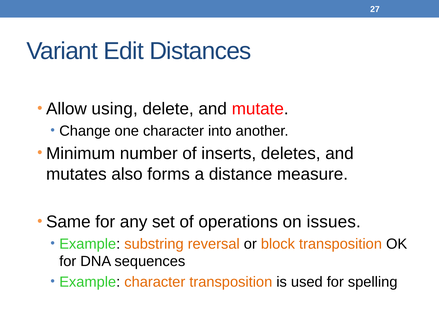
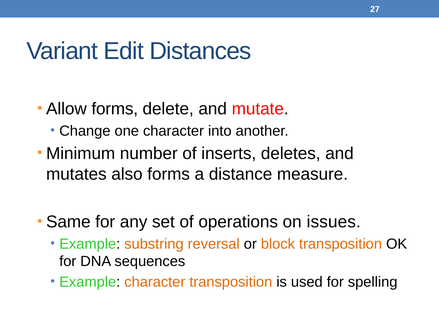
Allow using: using -> forms (115, 109)
